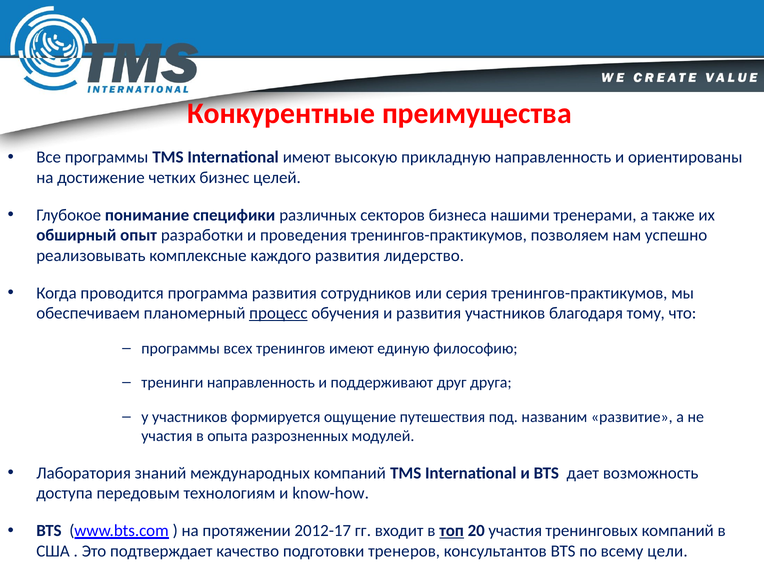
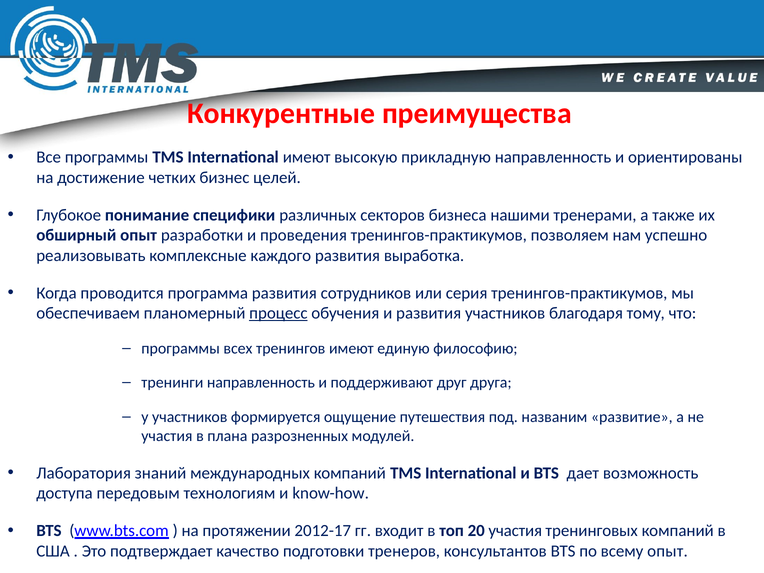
лидерство: лидерство -> выработка (424, 256)
опыта: опыта -> плана (227, 436)
топ underline: present -> none (452, 531)
всему цели: цели -> опыт (667, 551)
